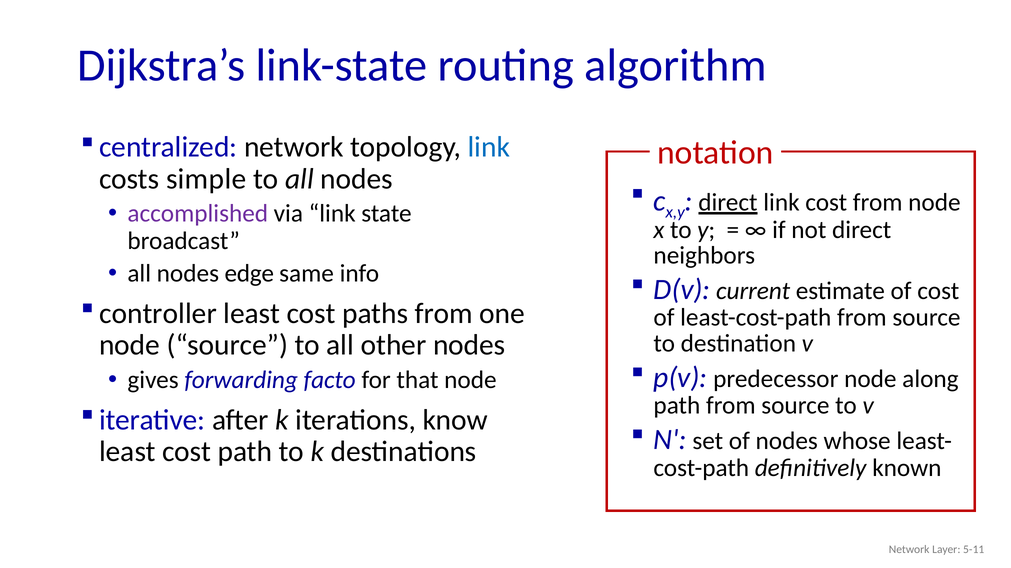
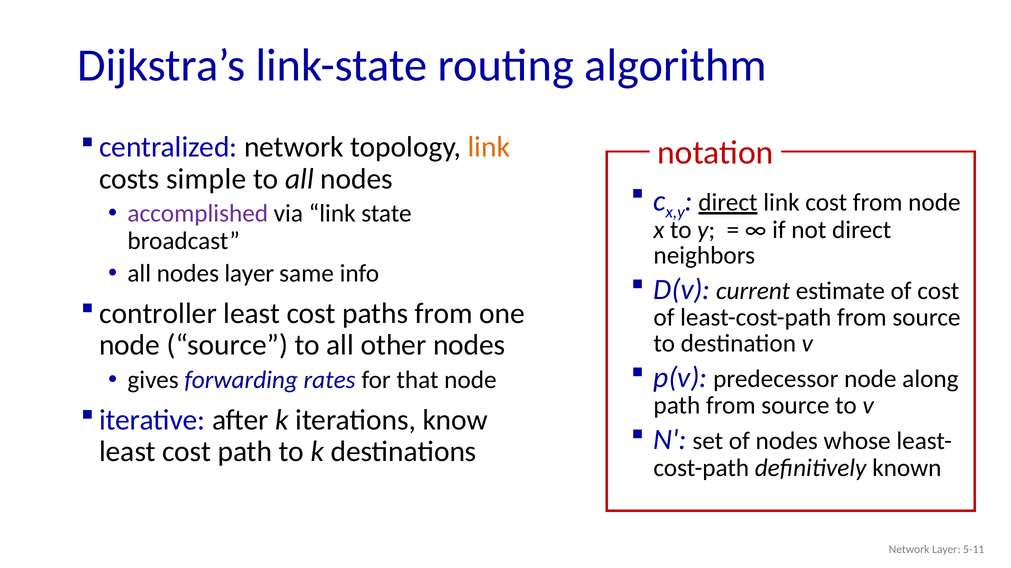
link colour: blue -> orange (489, 147)
nodes edge: edge -> layer (249, 274)
facto: facto -> rates (330, 380)
